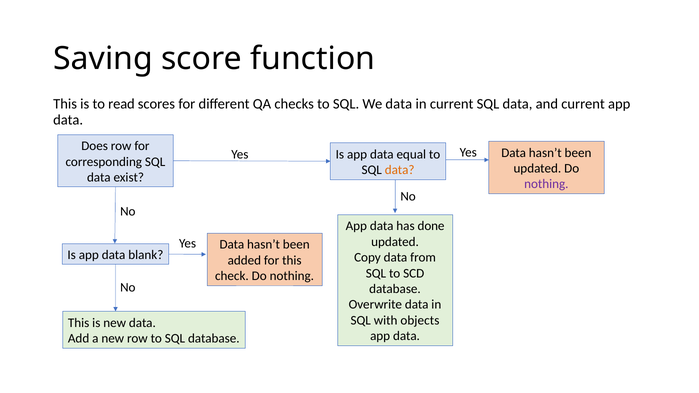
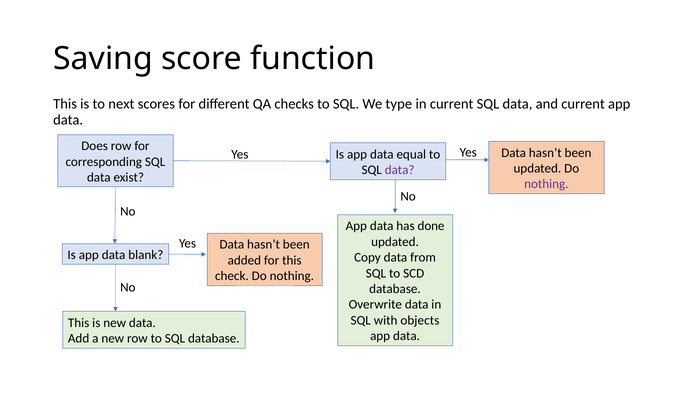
read: read -> next (121, 104)
We data: data -> type (399, 104)
data colour: orange -> purple (400, 170)
